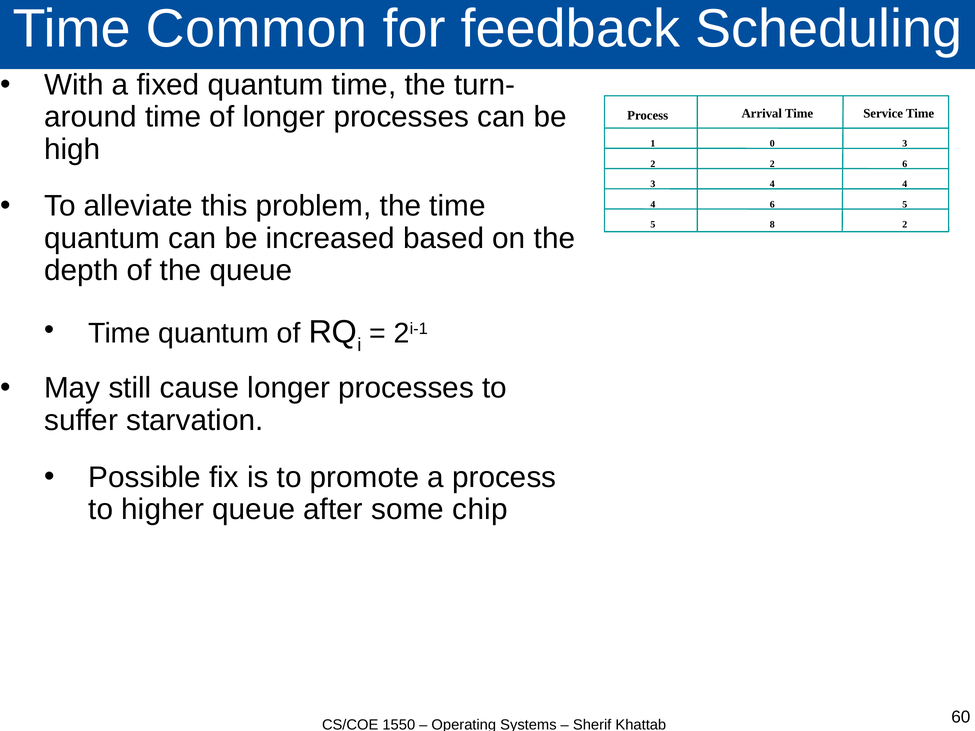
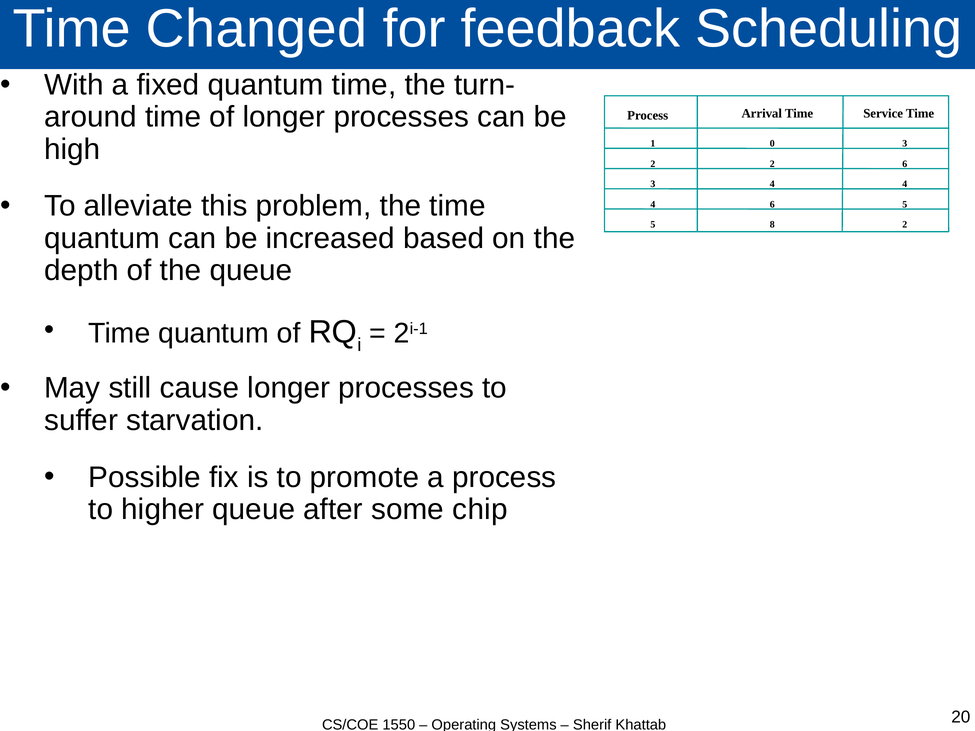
Common: Common -> Changed (257, 29)
60: 60 -> 20 (961, 717)
